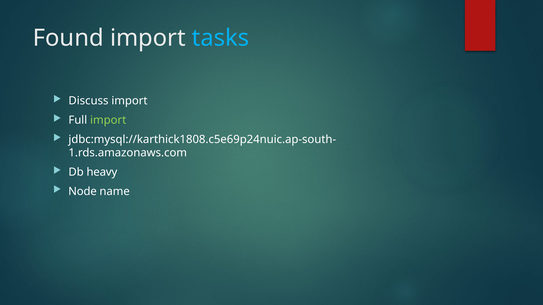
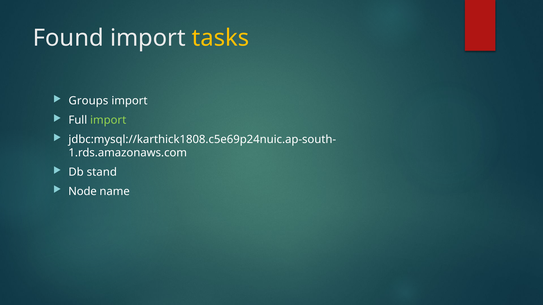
tasks colour: light blue -> yellow (220, 38)
Discuss: Discuss -> Groups (88, 101)
heavy: heavy -> stand (102, 172)
